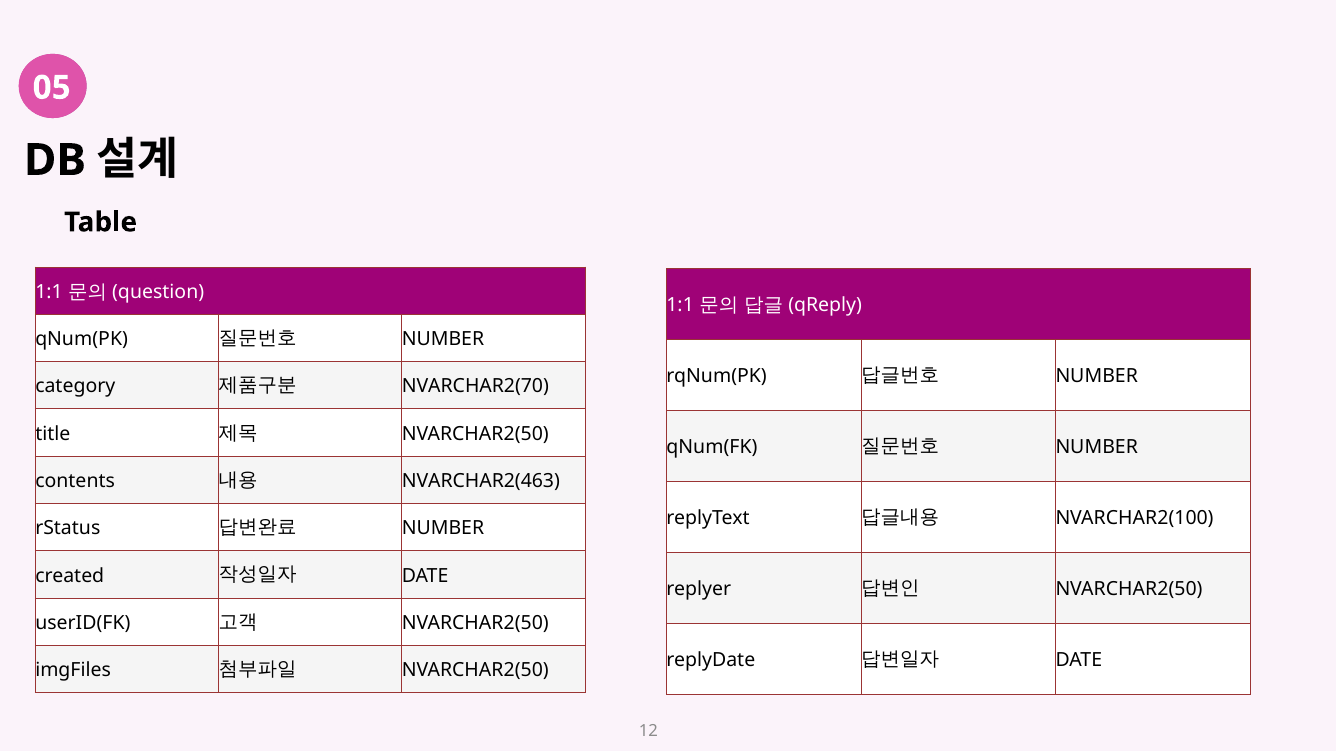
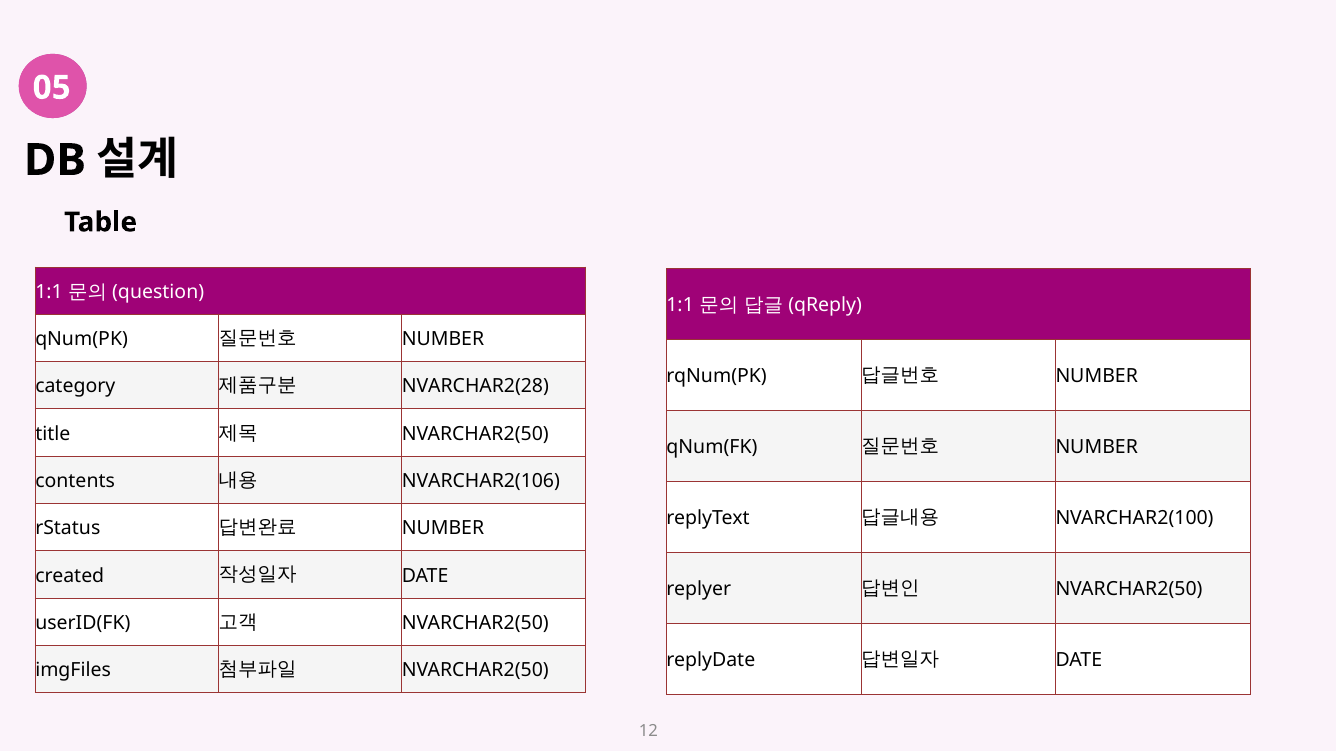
NVARCHAR2(70: NVARCHAR2(70 -> NVARCHAR2(28 (475, 387)
NVARCHAR2(463: NVARCHAR2(463 -> NVARCHAR2(106 (481, 481)
